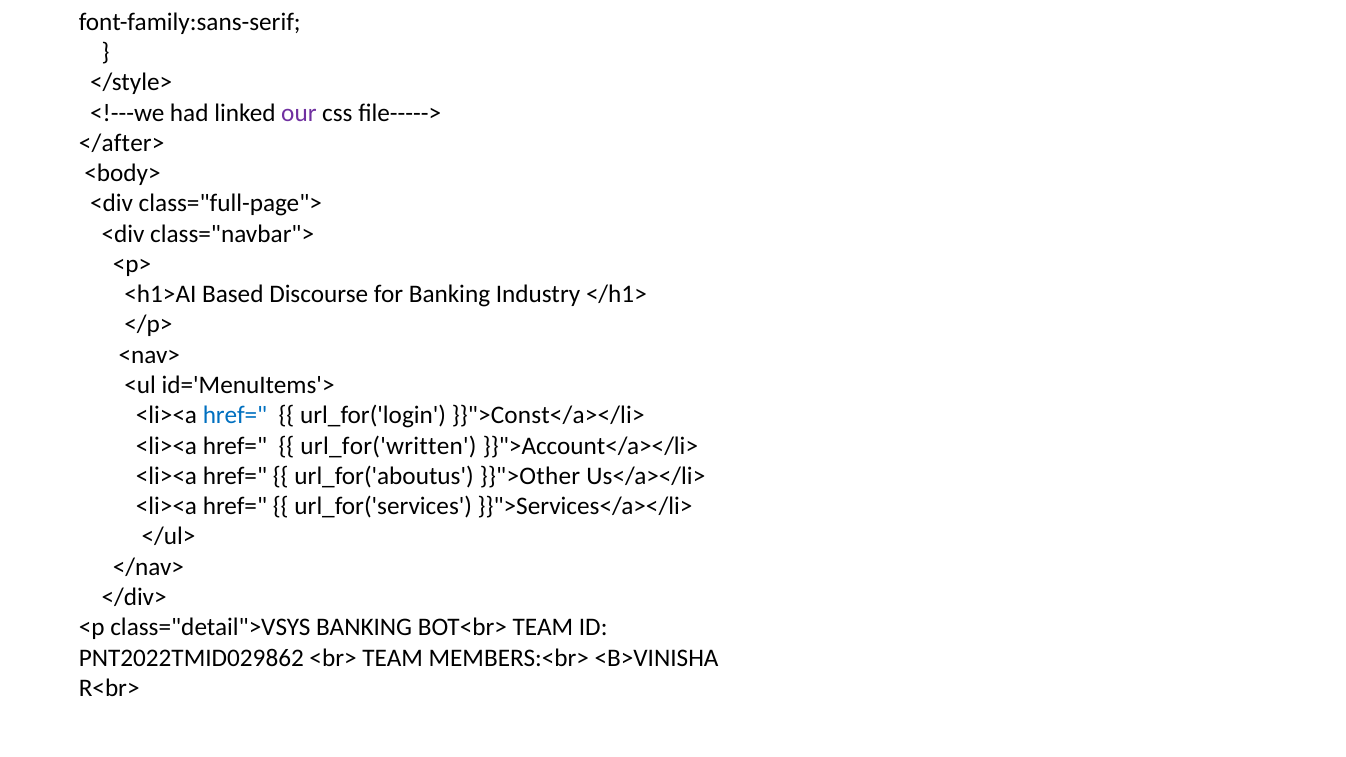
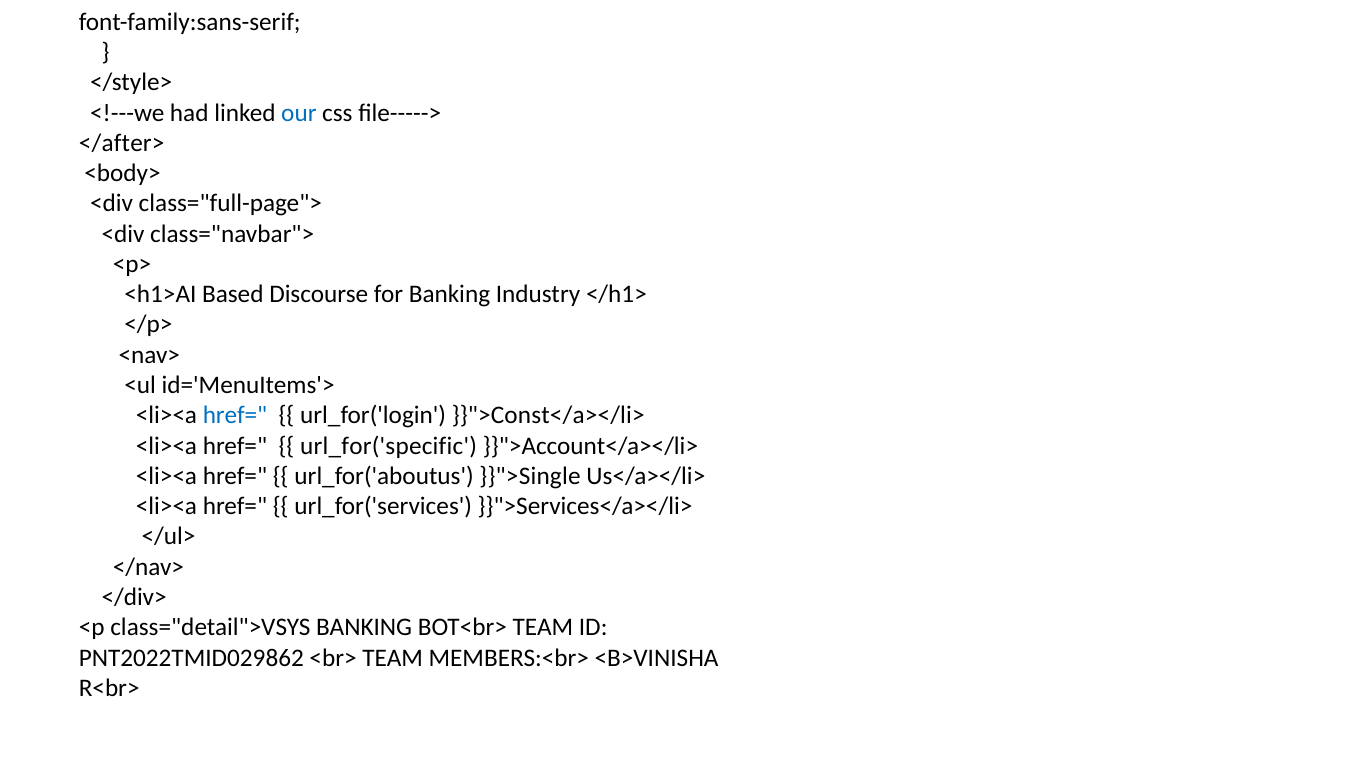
our colour: purple -> blue (299, 113)
url_for('written: url_for('written -> url_for('specific (389, 446)
}}">Other: }}">Other -> }}">Single (530, 476)
